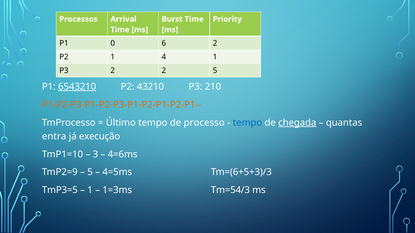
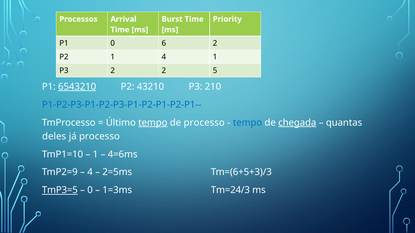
P1-P2-P3-P1-P2-P3-P1-P2-P1-P2-P1-- colour: orange -> blue (122, 105)
tempo underline: none -> present (153, 123)
entra: entra -> deles (54, 136)
já execução: execução -> processo (99, 136)
3: 3 -> 1 (95, 155)
5: 5 -> 4 (90, 173)
4=5ms: 4=5ms -> 2=5ms (117, 173)
TmP3=5 underline: none -> present (60, 191)
1: 1 -> 0 (90, 191)
Tm=54/3: Tm=54/3 -> Tm=24/3 (230, 191)
